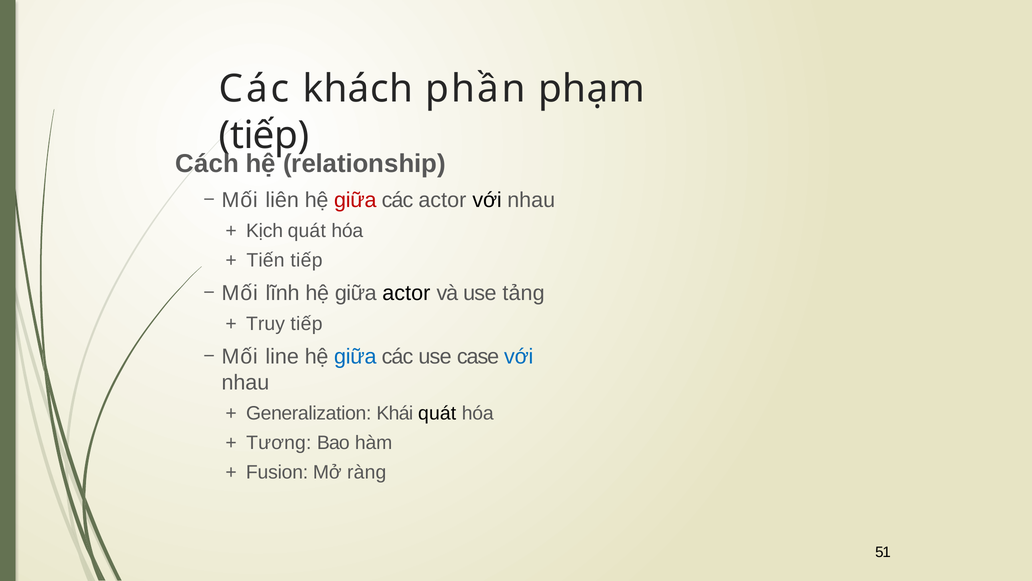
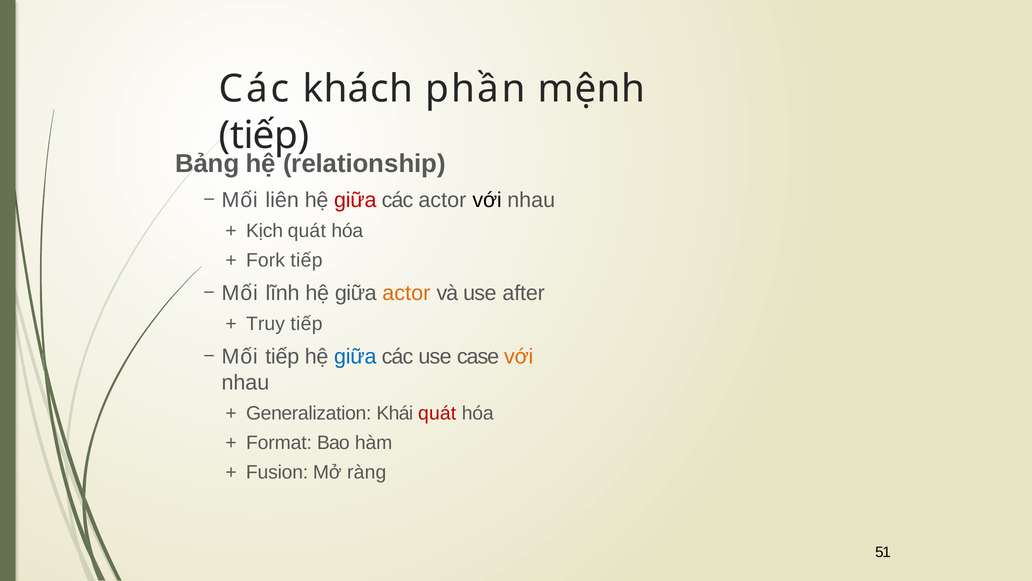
phạm: phạm -> mệnh (591, 89)
Cách: Cách -> Bảng (207, 164)
Tiến: Tiến -> Fork (266, 260)
actor colour: black -> orange (406, 293)
tảng: tảng -> after (524, 293)
Mối line: line -> tiếp (282, 357)
với colour: blue -> orange (519, 357)
quát colour: black -> red (437, 413)
Tương: Tương -> Format (279, 443)
